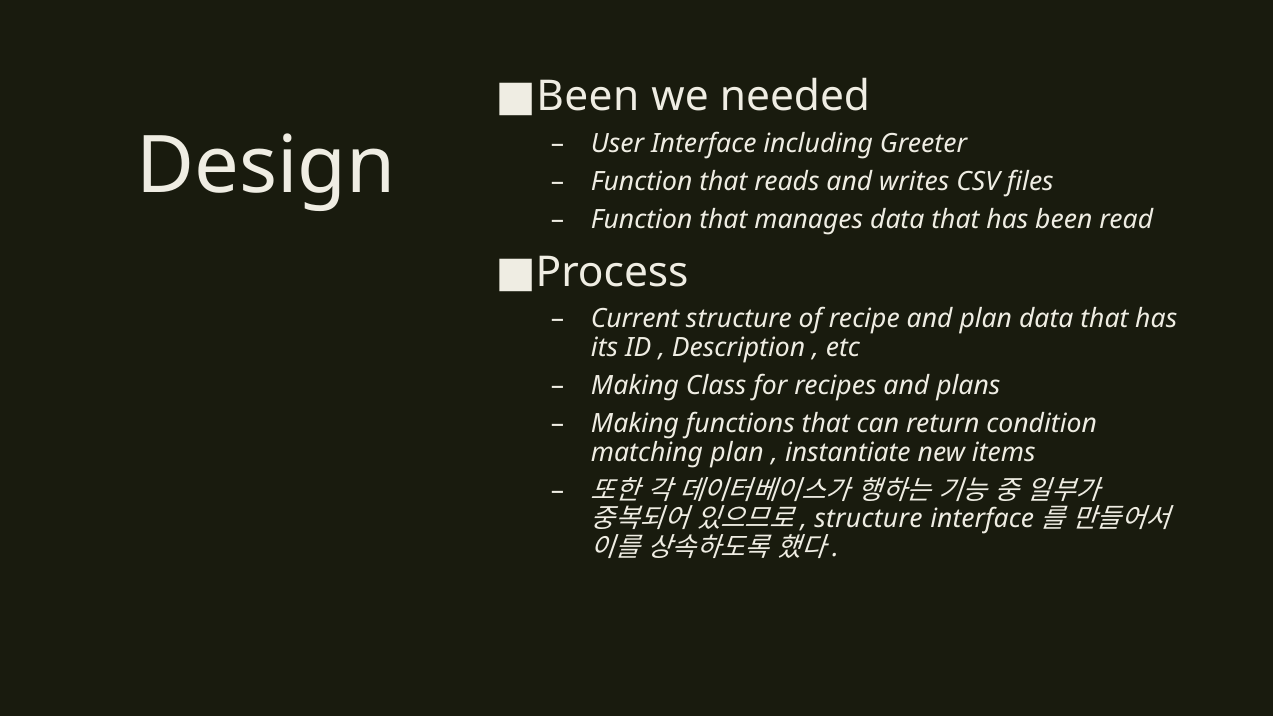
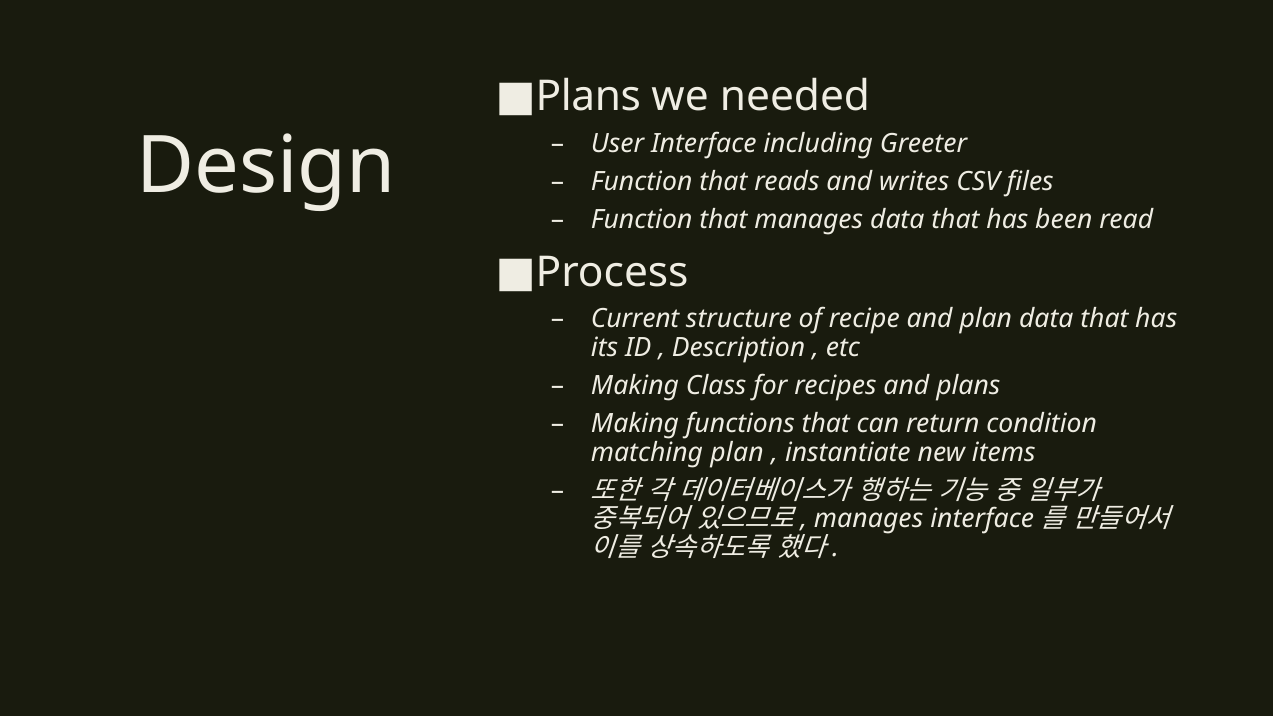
Been: Been -> Plans (588, 97)
structure: structure -> manages (869, 519)
